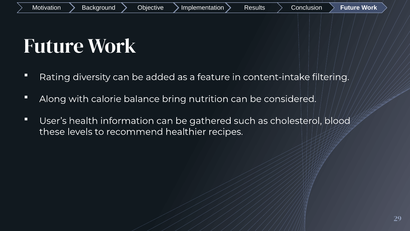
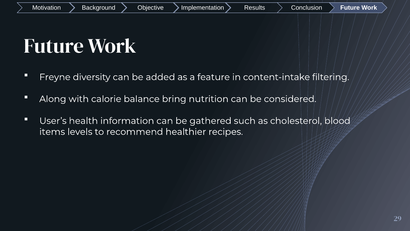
Rating: Rating -> Freyne (55, 77)
these: these -> items (52, 132)
